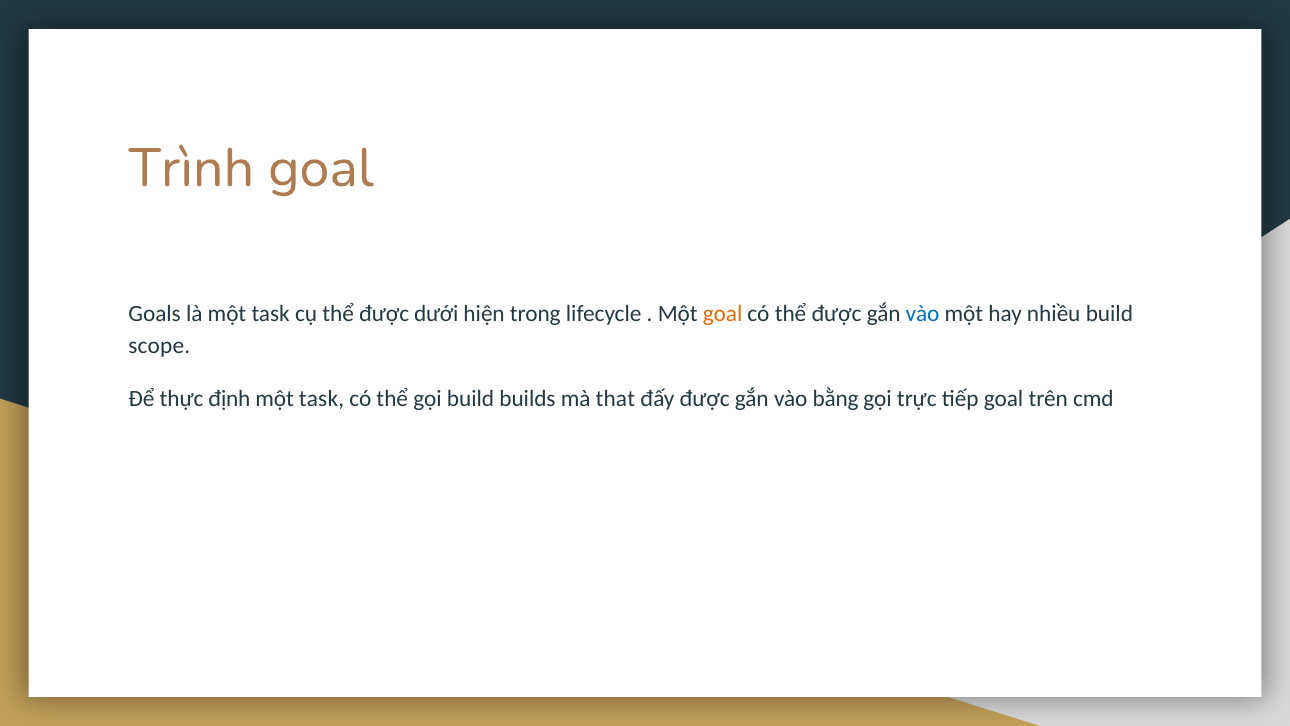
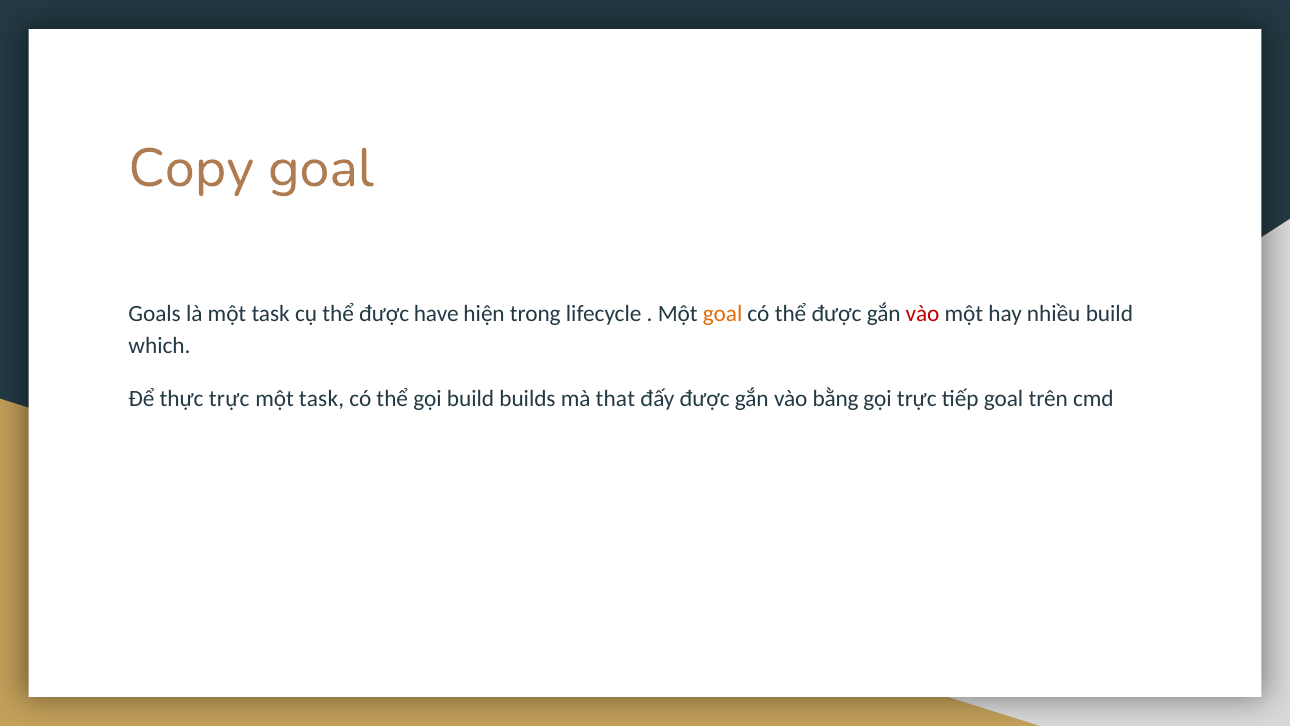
Trình: Trình -> Copy (191, 168)
dưới: dưới -> have (436, 313)
vào colour: blue -> red (923, 313)
scope: scope -> which (159, 345)
thực định: định -> trực (229, 399)
